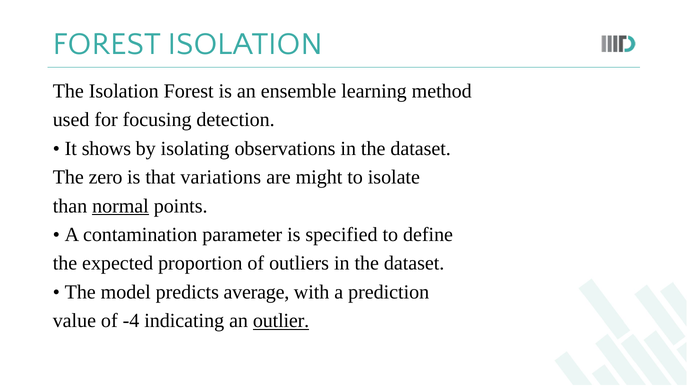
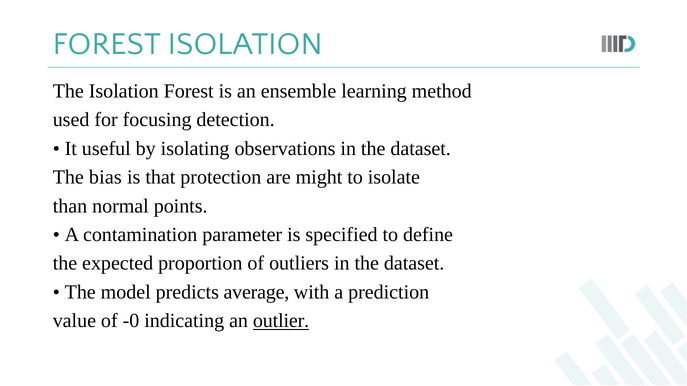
shows: shows -> useful (106, 149)
zero: zero -> bias (105, 177)
variations: variations -> protection (221, 177)
normal underline: present -> none (120, 206)
-4: -4 -> -0 (131, 321)
